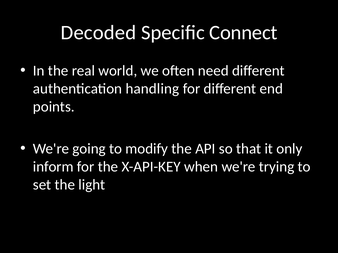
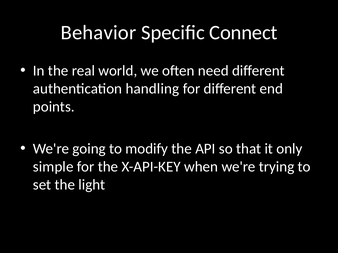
Decoded: Decoded -> Behavior (98, 33)
inform: inform -> simple (53, 167)
